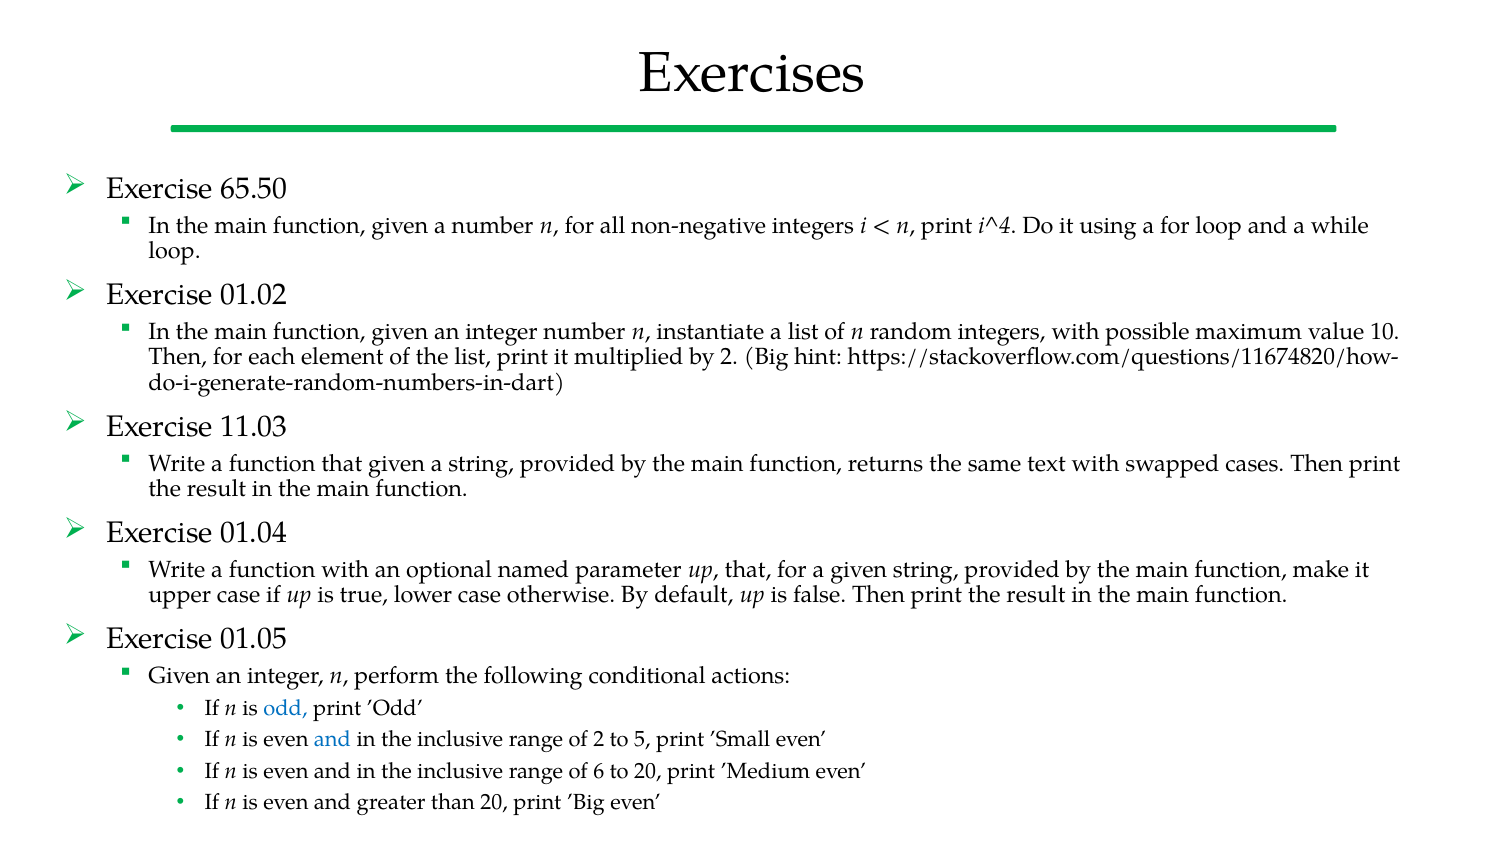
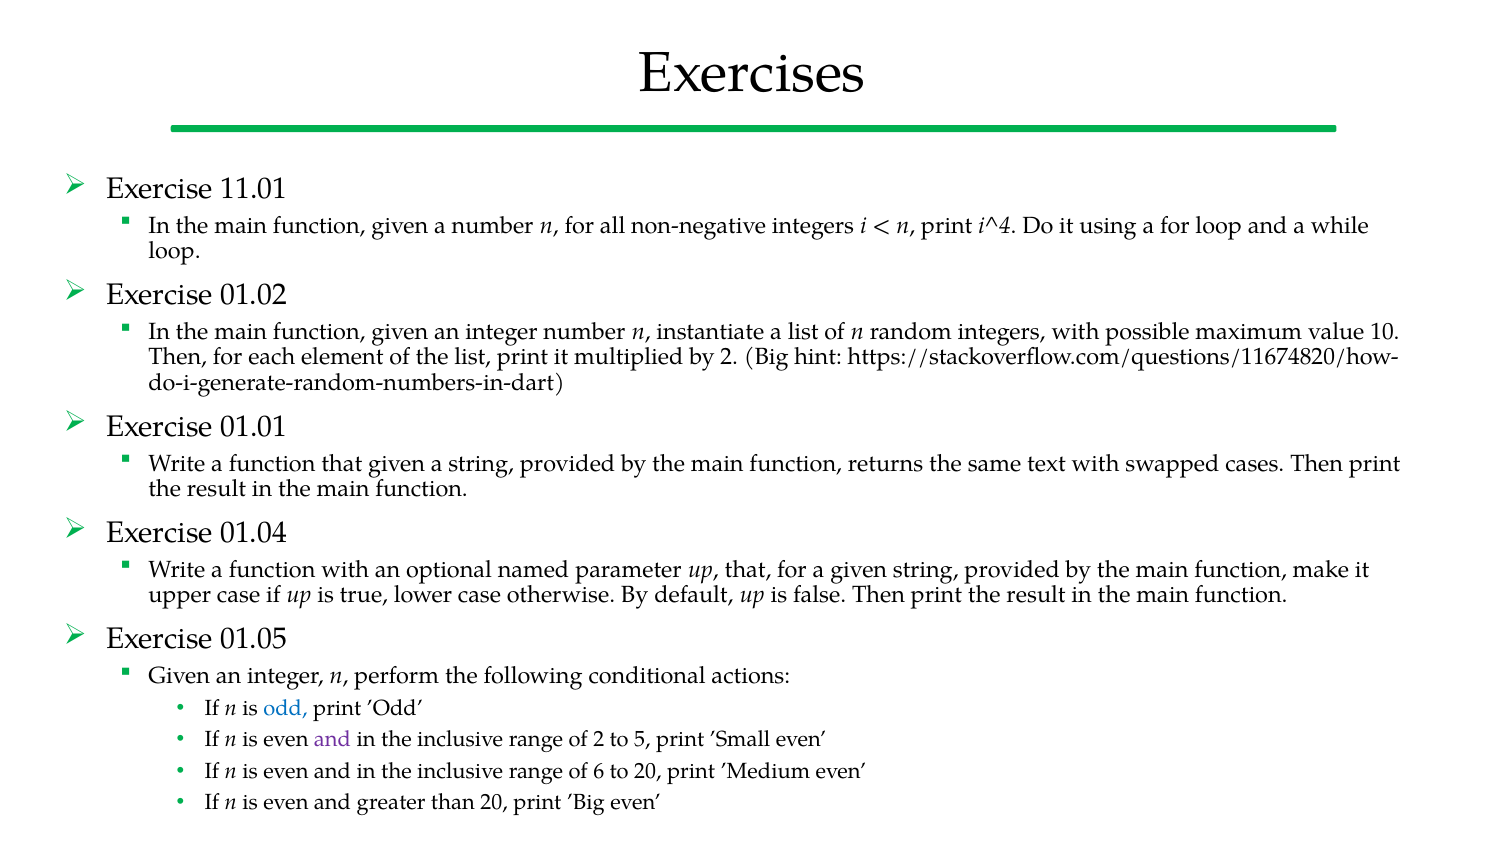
65.50: 65.50 -> 11.01 (254, 189)
11.03: 11.03 -> 01.01 (254, 427)
and colour: blue -> purple (332, 740)
